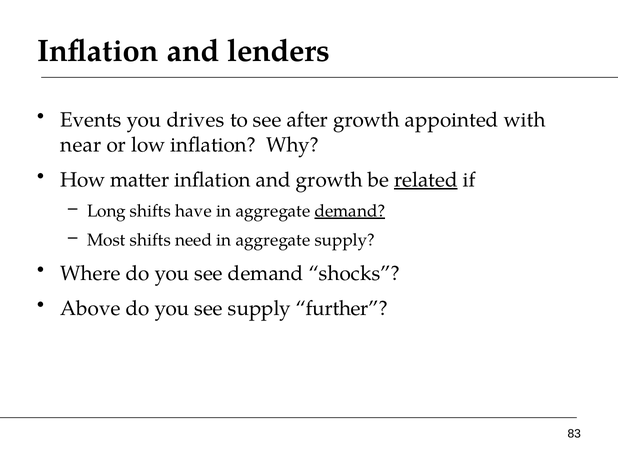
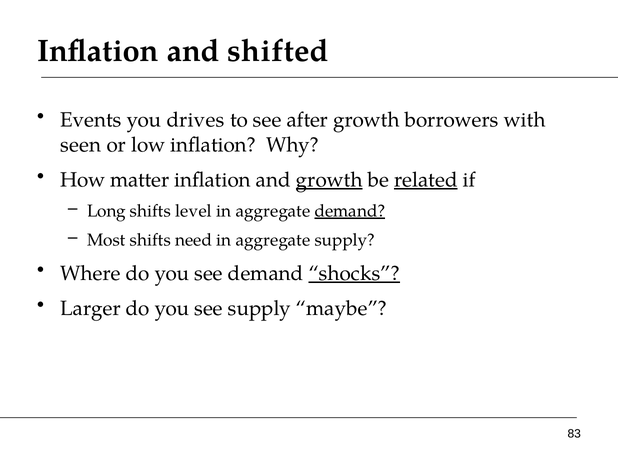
lenders: lenders -> shifted (278, 51)
appointed: appointed -> borrowers (452, 120)
near: near -> seen (81, 145)
growth underline: none -> present (329, 180)
have: have -> level (194, 211)
shocks underline: none -> present (354, 273)
Above: Above -> Larger (90, 308)
further: further -> maybe (342, 308)
